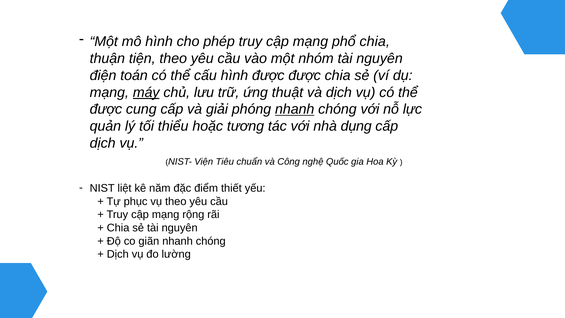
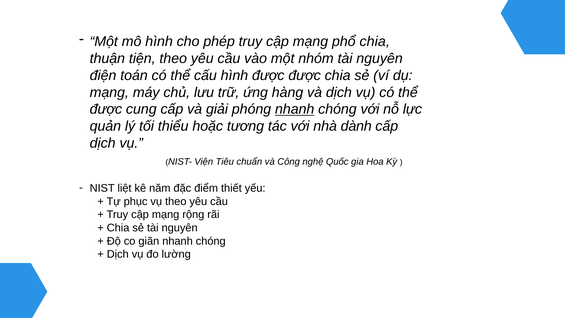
máy underline: present -> none (146, 92)
thuật: thuật -> hàng (288, 92)
dụng: dụng -> dành (356, 126)
